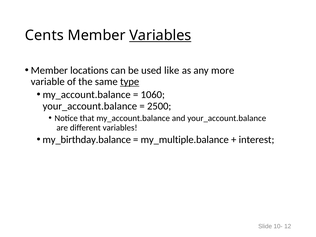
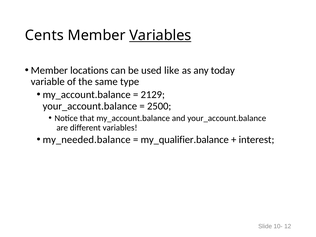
more: more -> today (223, 70)
type underline: present -> none (130, 82)
1060: 1060 -> 2129 (153, 95)
my_birthday.balance: my_birthday.balance -> my_needed.balance (87, 140)
my_multiple.balance: my_multiple.balance -> my_qualifier.balance (185, 140)
